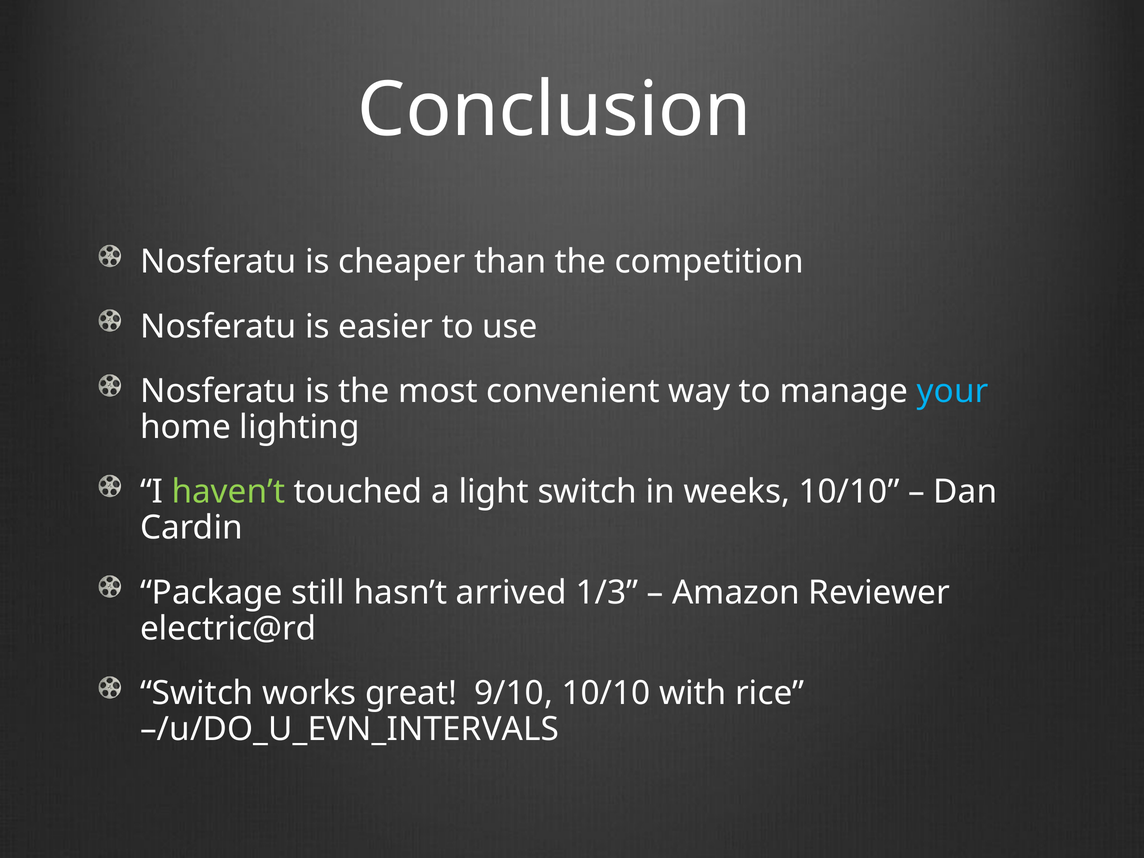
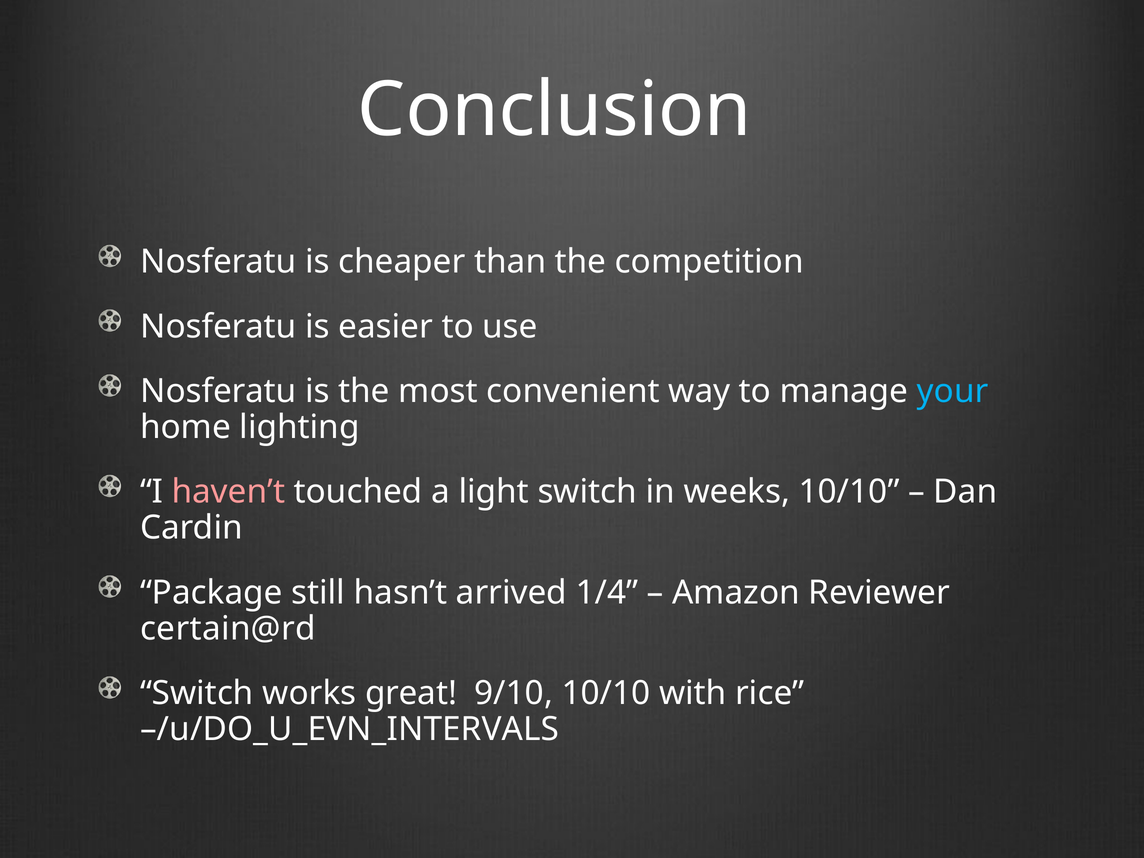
haven’t colour: light green -> pink (228, 492)
1/3: 1/3 -> 1/4 (607, 593)
electric@rd: electric@rd -> certain@rd (228, 629)
